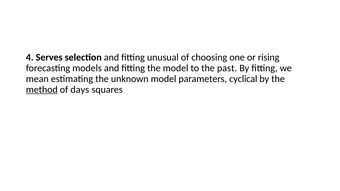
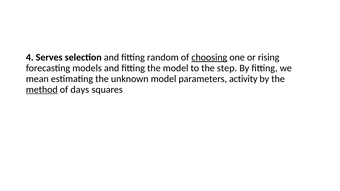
unusual: unusual -> random (163, 57)
choosing underline: none -> present (209, 57)
past: past -> step (227, 68)
cyclical: cyclical -> activity (243, 79)
